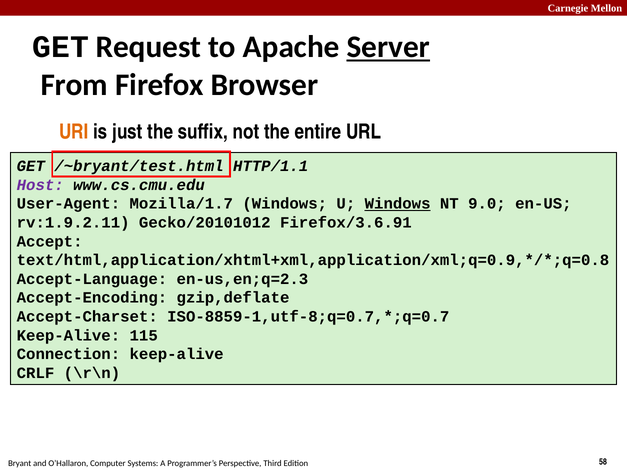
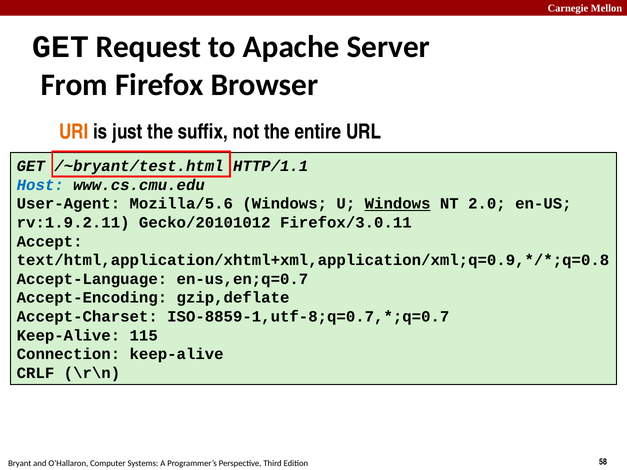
Server underline: present -> none (388, 47)
Host colour: purple -> blue (40, 185)
Mozilla/1.7: Mozilla/1.7 -> Mozilla/5.6 (181, 204)
9.0: 9.0 -> 2.0 (487, 204)
Firefox/3.6.91: Firefox/3.6.91 -> Firefox/3.0.11 (346, 223)
en-us,en;q=2.3: en-us,en;q=2.3 -> en-us,en;q=0.7 (242, 279)
